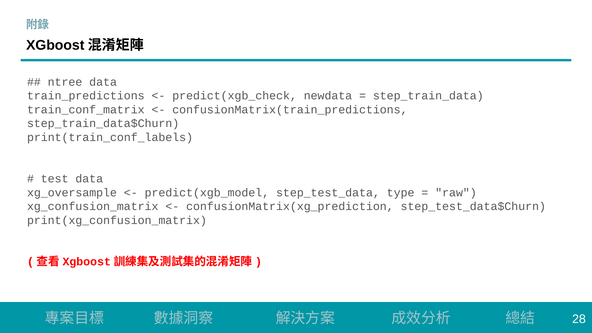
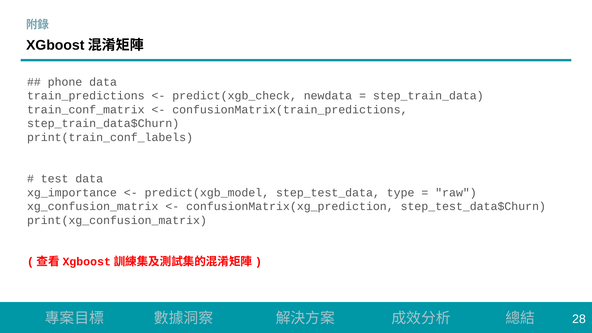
ntree: ntree -> phone (65, 82)
xg_oversample: xg_oversample -> xg_importance (72, 193)
